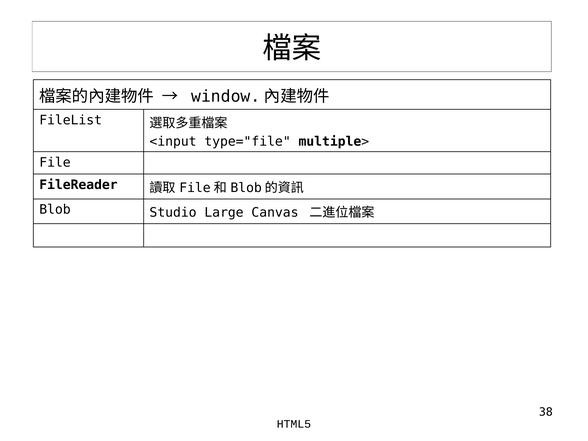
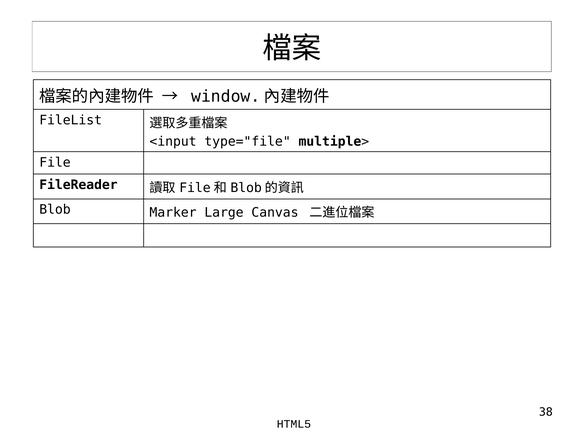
Studio: Studio -> Marker (173, 213)
